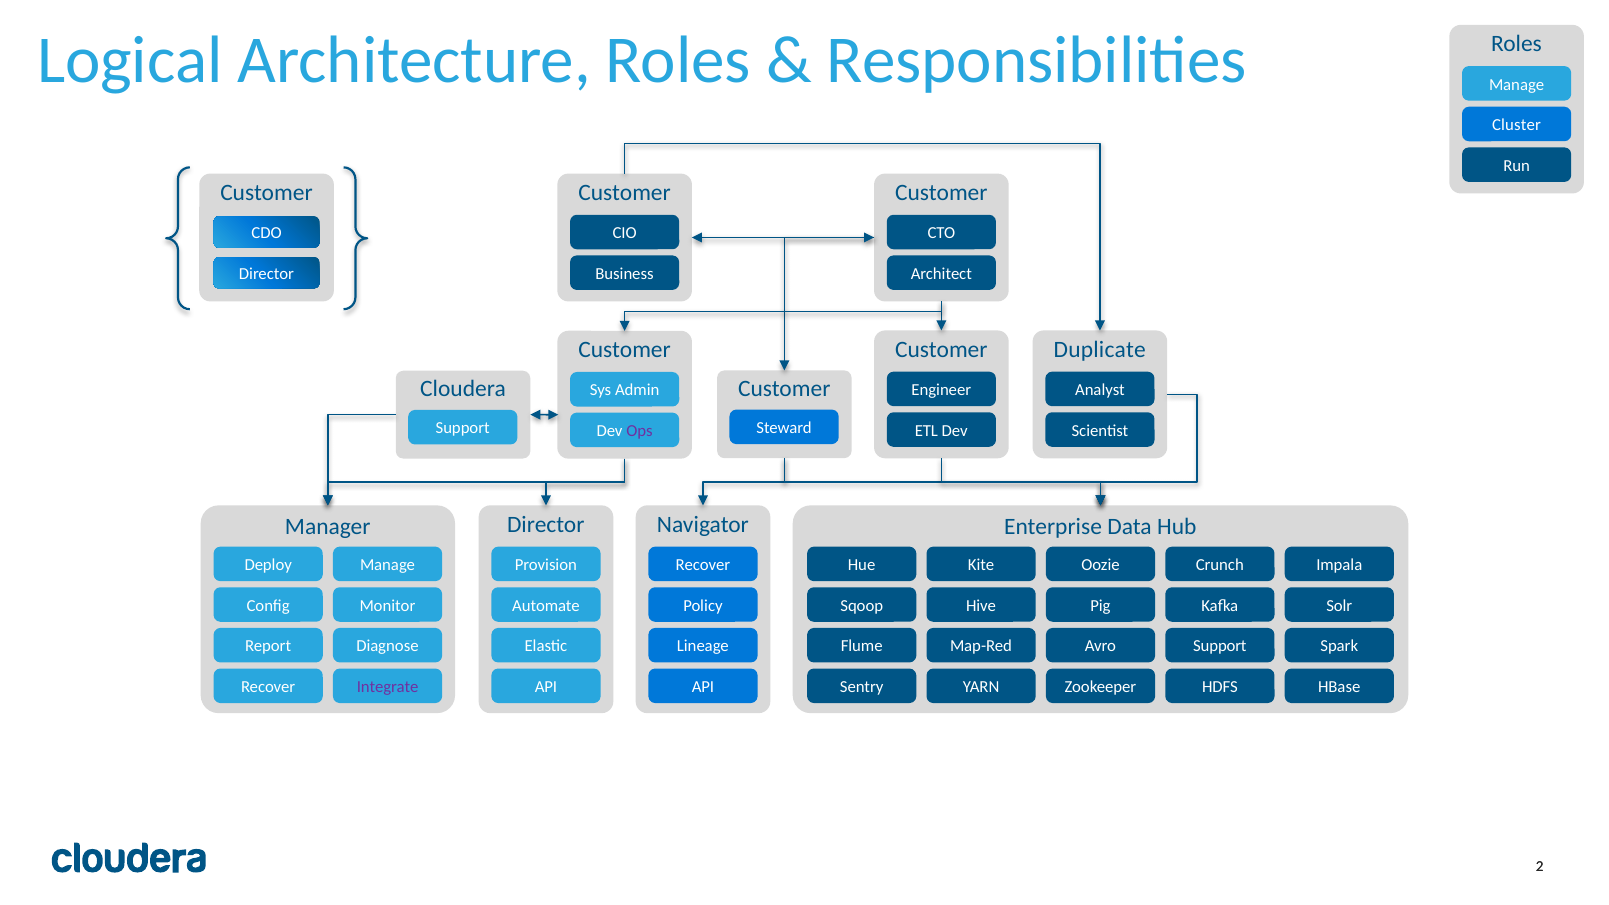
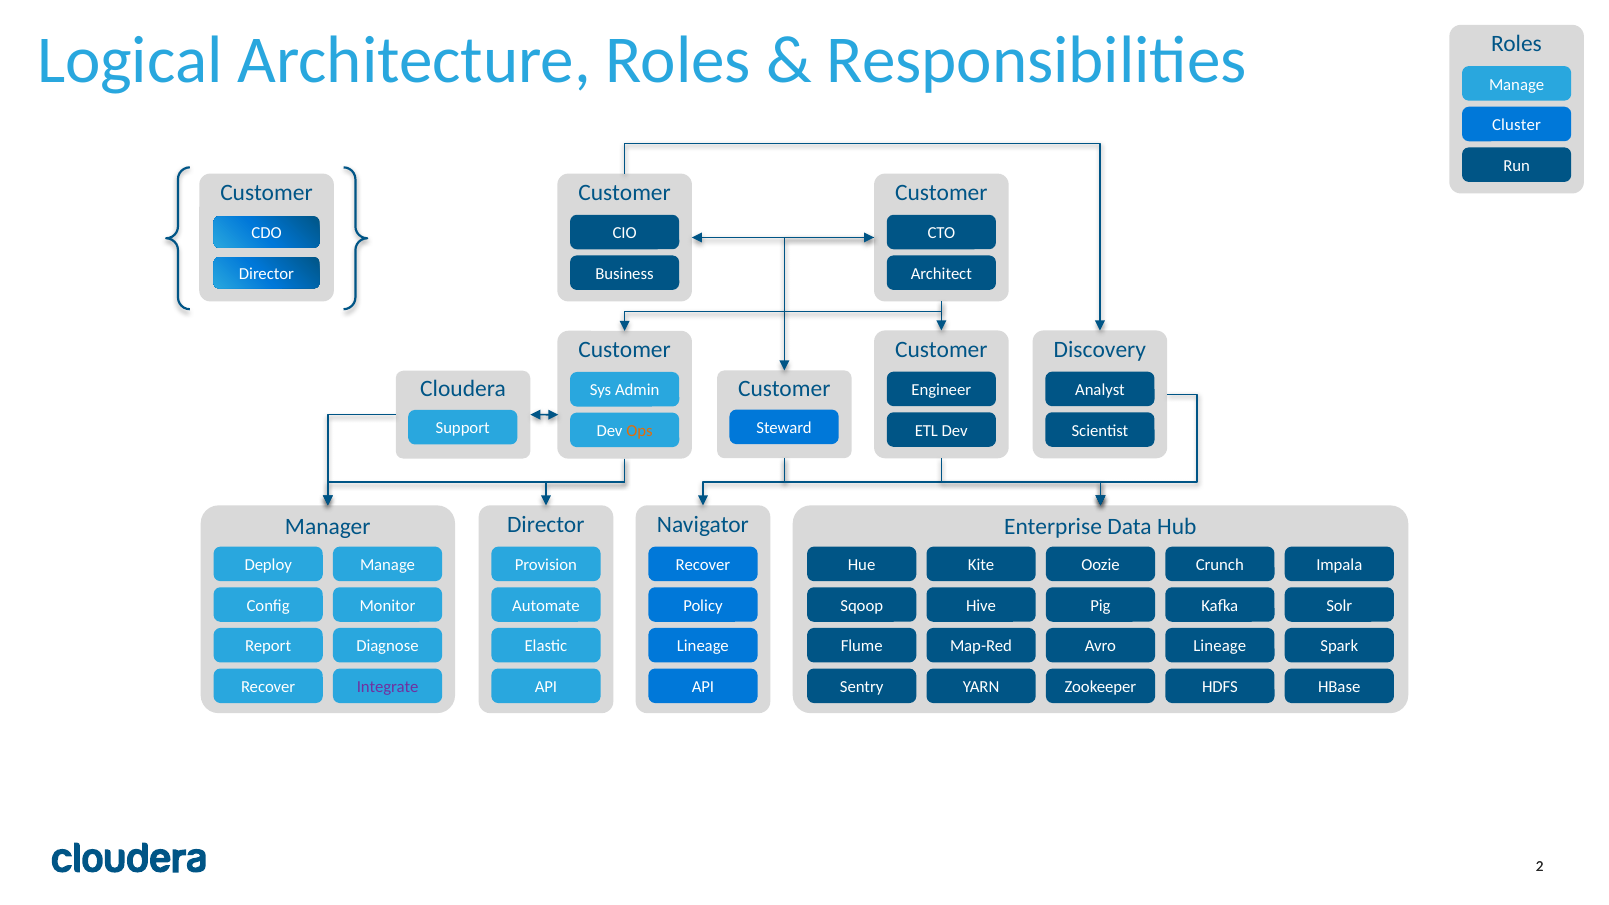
Duplicate: Duplicate -> Discovery (1100, 349)
Ops colour: purple -> orange (640, 431)
Support: Support -> Lineage (1220, 647)
